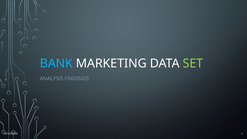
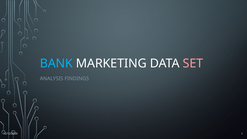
SET colour: light green -> pink (193, 63)
